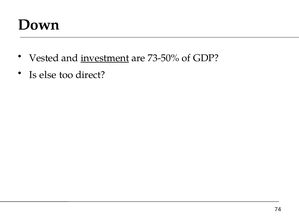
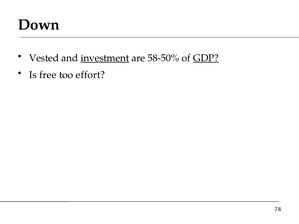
73-50%: 73-50% -> 58-50% (163, 58)
GDP underline: none -> present (206, 58)
else: else -> free (48, 75)
direct: direct -> effort (90, 75)
